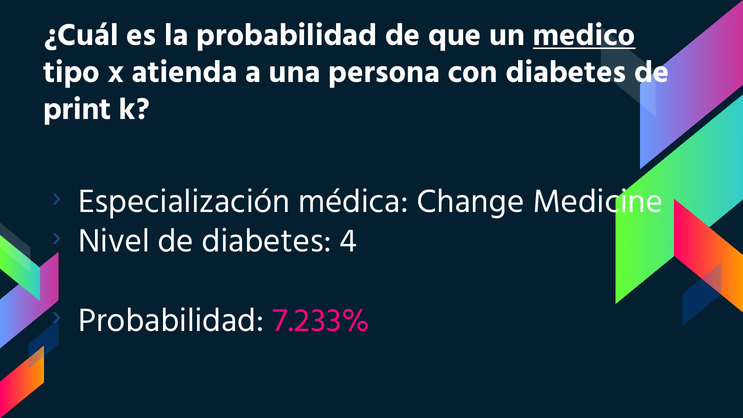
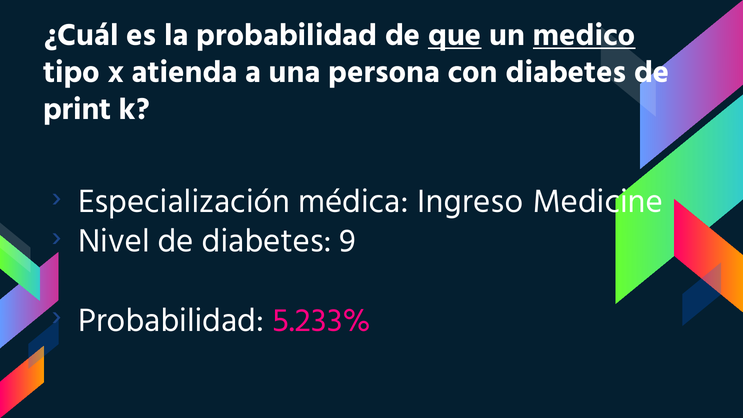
que underline: none -> present (455, 35)
Change: Change -> Ingreso (470, 201)
4: 4 -> 9 (348, 241)
7.233%: 7.233% -> 5.233% (321, 320)
